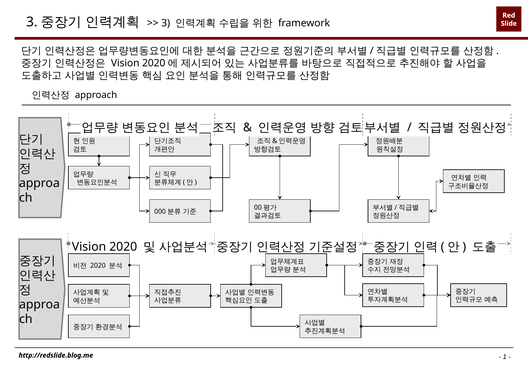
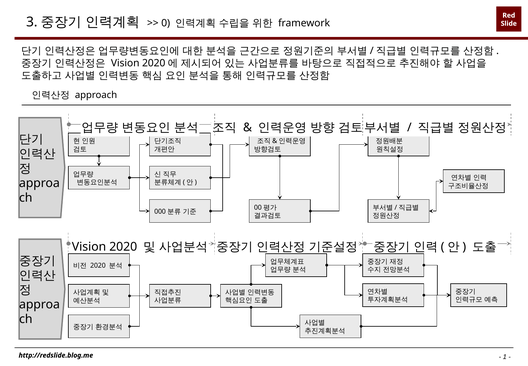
3: 3 -> 0 (166, 23)
